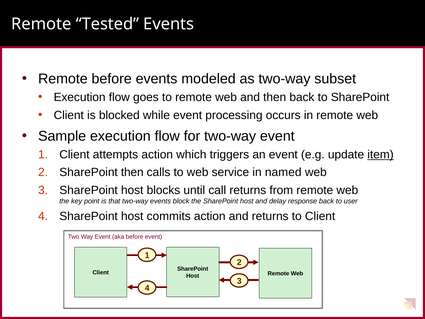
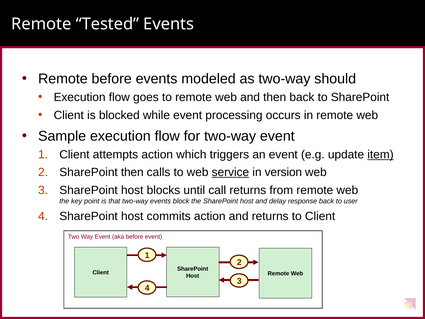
subset: subset -> should (335, 79)
service underline: none -> present (230, 172)
named: named -> version (283, 172)
